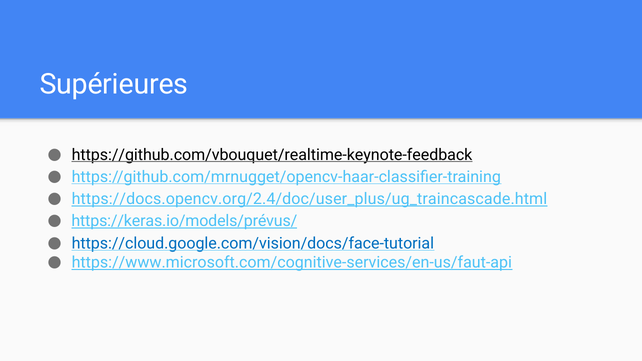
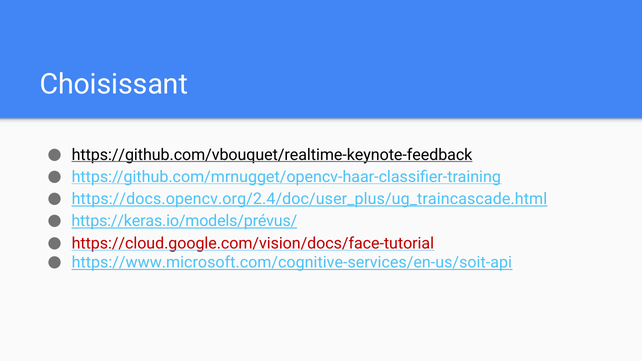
Supérieures: Supérieures -> Choisissant (114, 84)
https://cloud.google.com/vision/docs/face-tutorial colour: blue -> red (253, 243)
https://www.microsoft.com/cognitive-services/en-us/faut-api: https://www.microsoft.com/cognitive-services/en-us/faut-api -> https://www.microsoft.com/cognitive-services/en-us/soit-api (292, 263)
